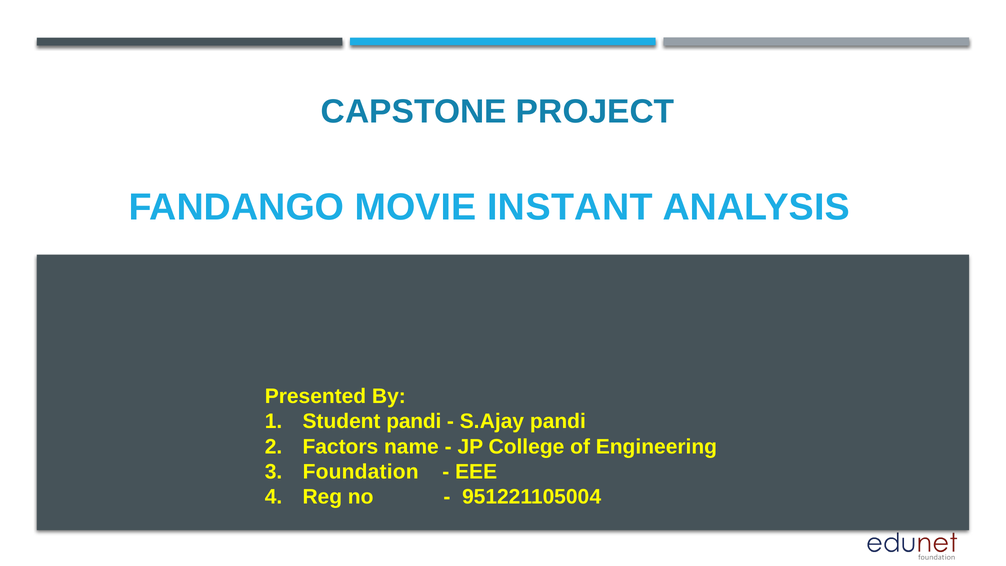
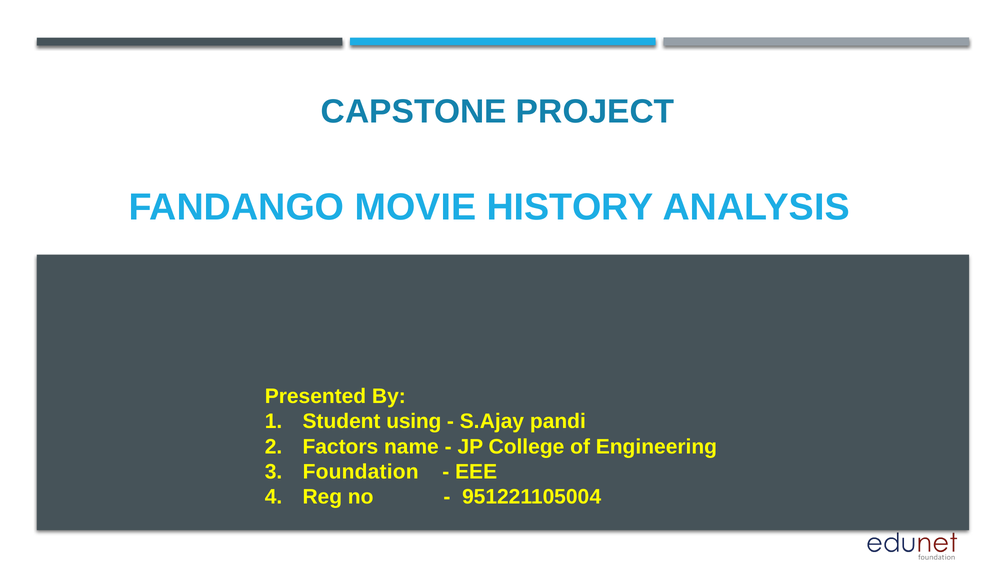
INSTANT: INSTANT -> HISTORY (570, 207)
Student pandi: pandi -> using (414, 421)
